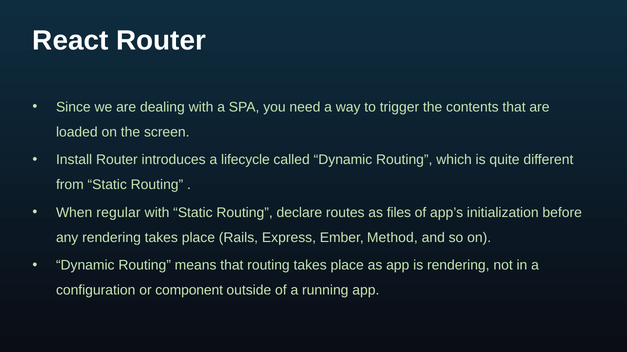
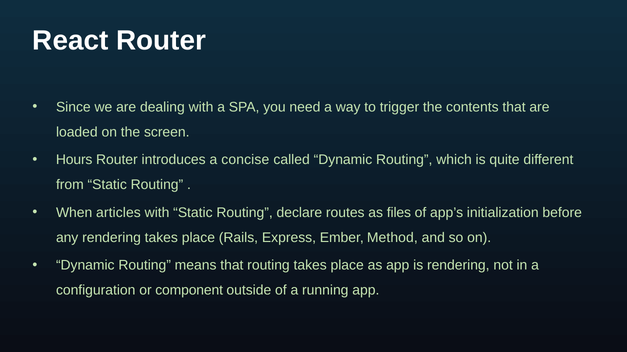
Install: Install -> Hours (74, 160)
lifecycle: lifecycle -> concise (245, 160)
regular: regular -> articles (118, 213)
